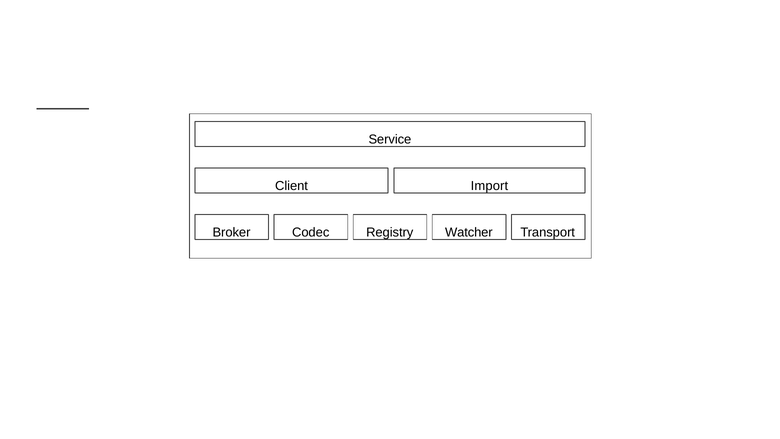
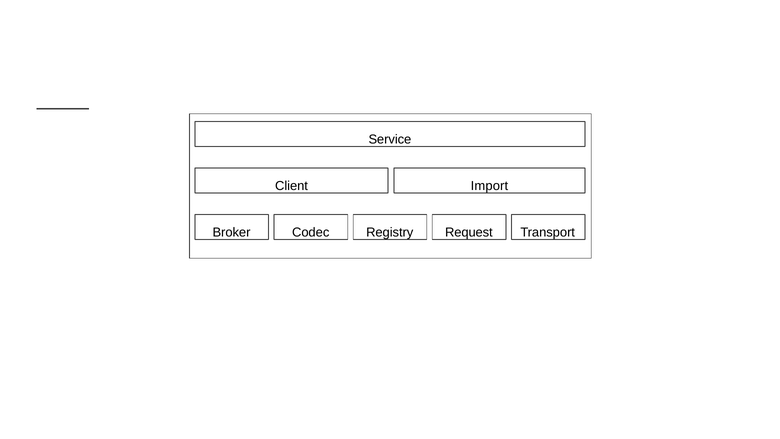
Watcher: Watcher -> Request (469, 233)
